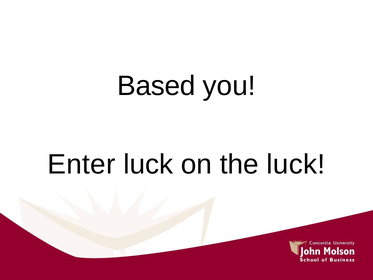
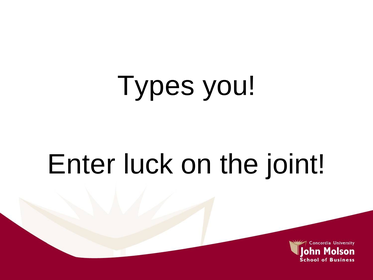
Based: Based -> Types (156, 86)
the luck: luck -> joint (296, 164)
